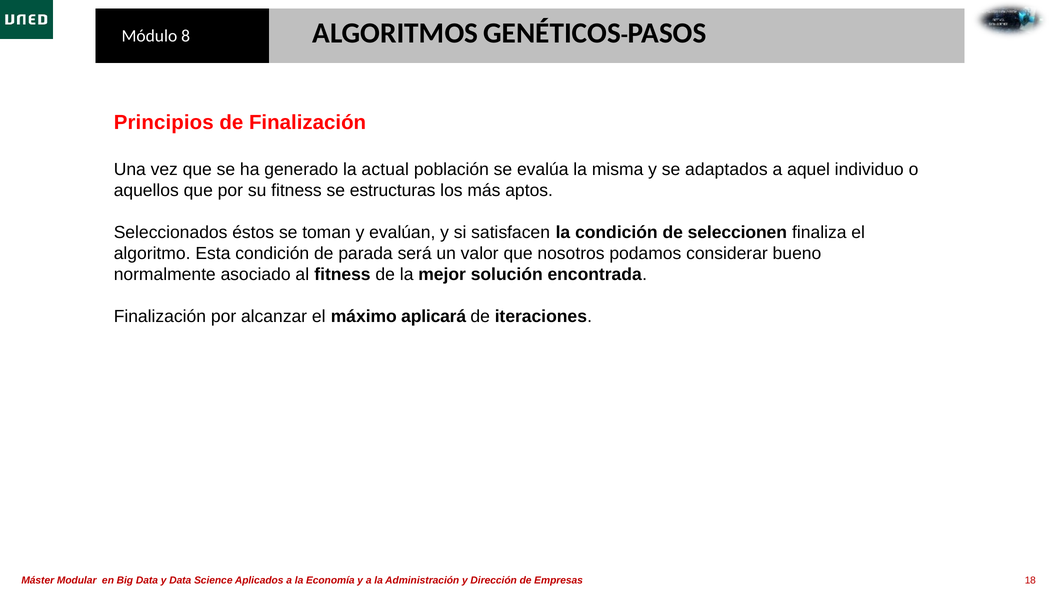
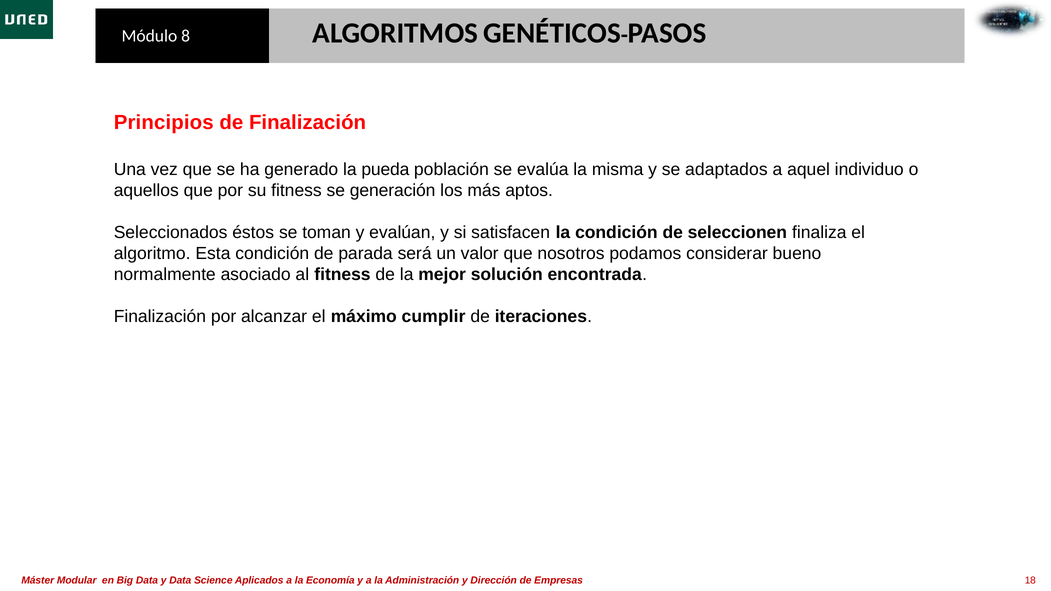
actual: actual -> pueda (385, 169)
estructuras: estructuras -> generación (393, 190)
aplicará: aplicará -> cumplir (434, 317)
